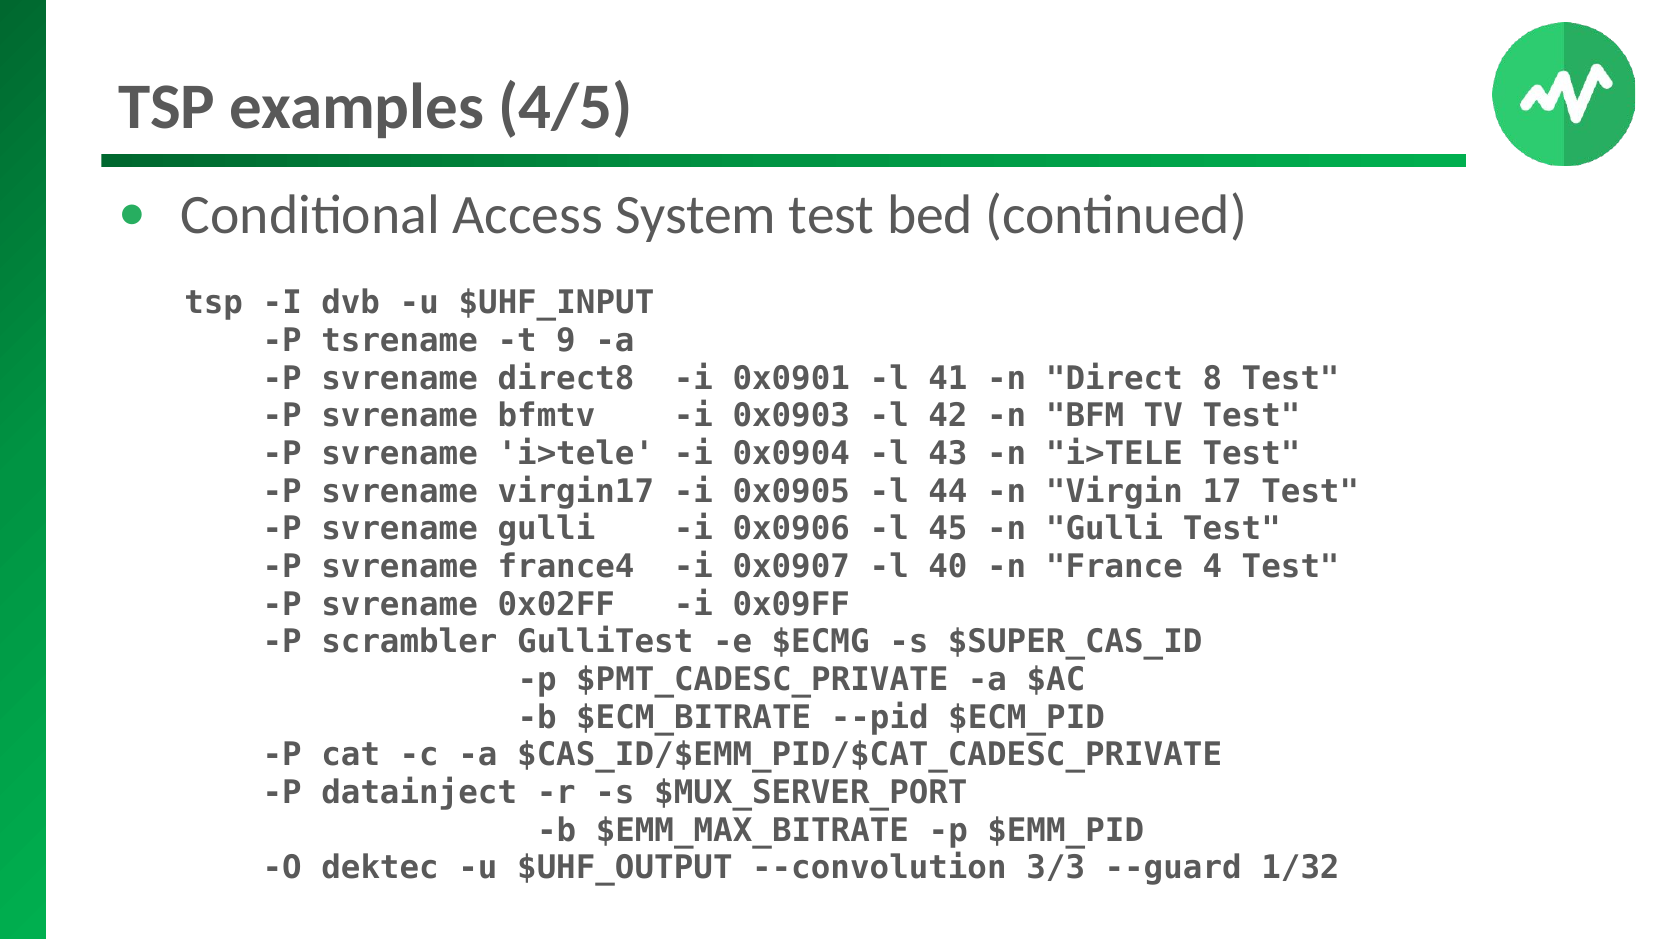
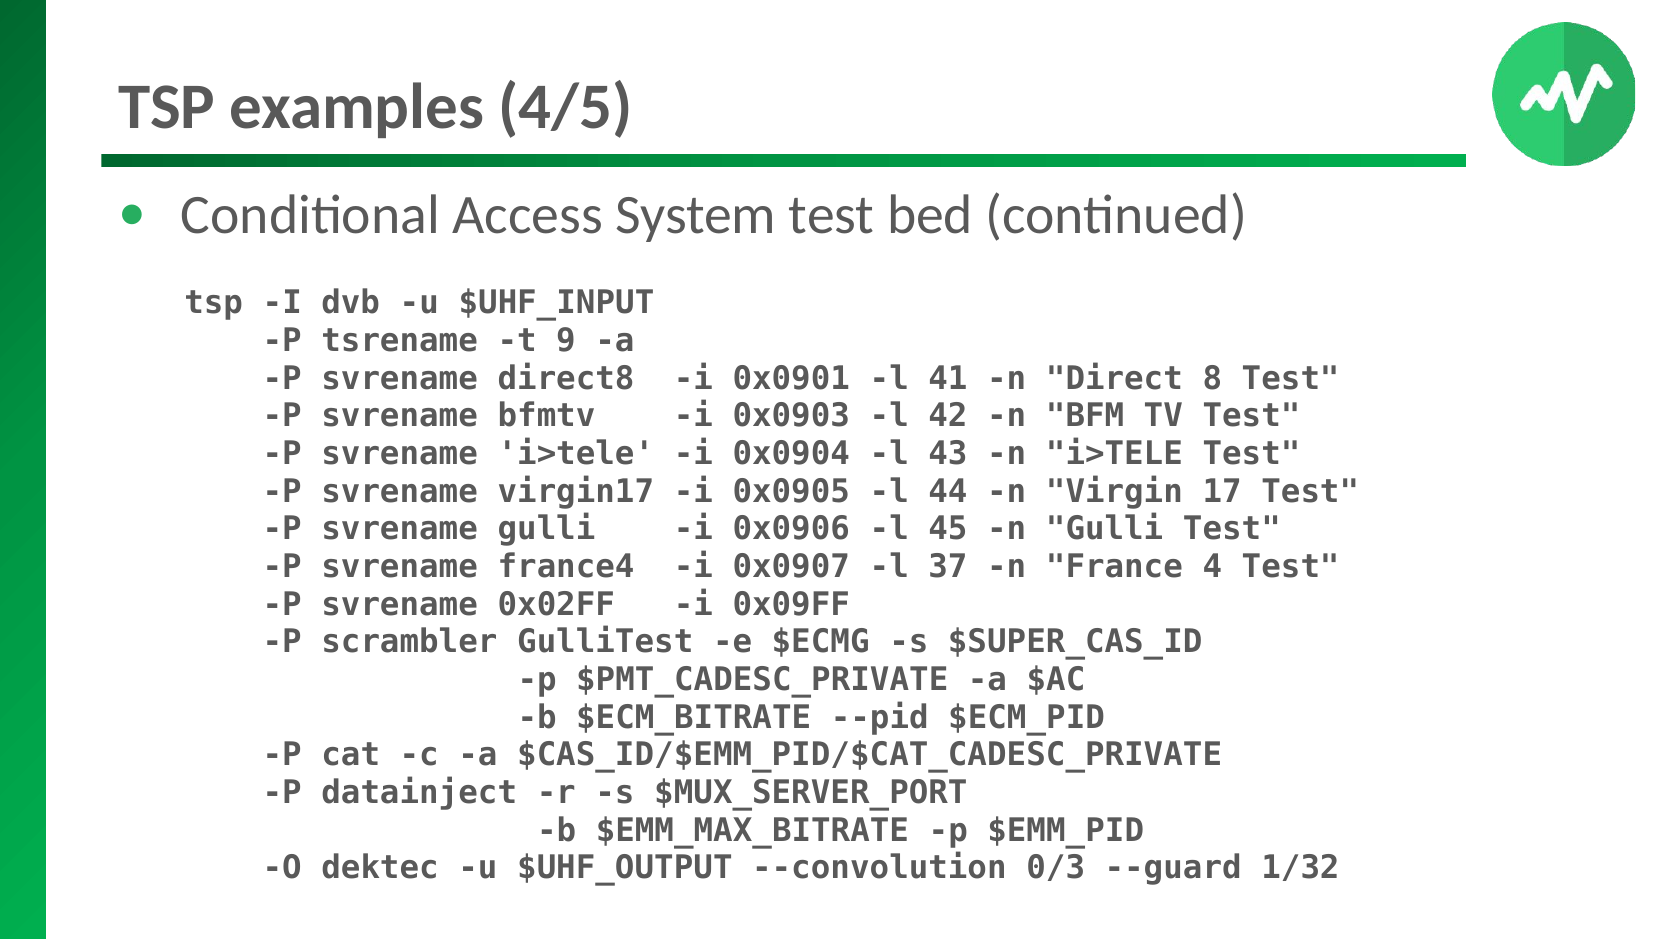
40: 40 -> 37 (948, 567)
3/3: 3/3 -> 0/3 (1056, 868)
